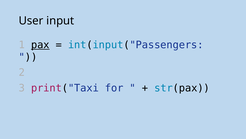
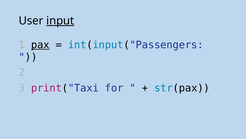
input underline: none -> present (60, 21)
